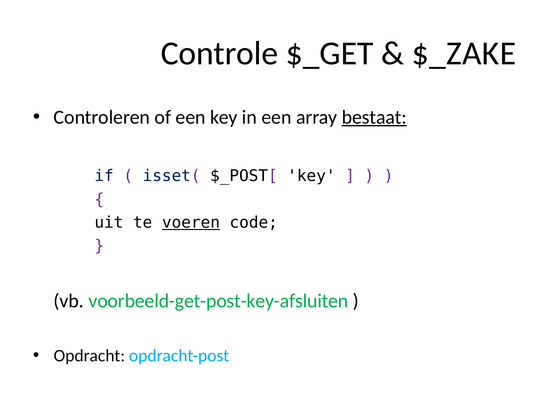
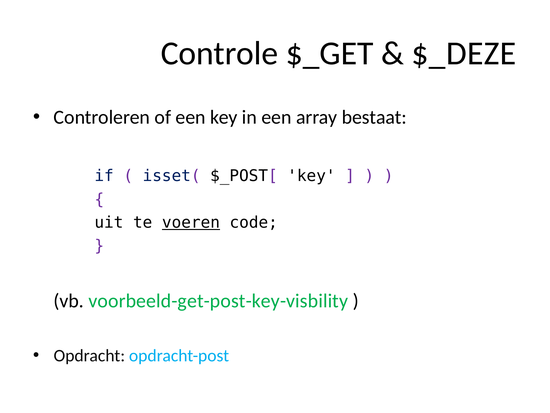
$_ZAKE: $_ZAKE -> $_DEZE (464, 53)
bestaat underline: present -> none (374, 117)
voorbeeld-get-post-key-afsluiten: voorbeeld-get-post-key-afsluiten -> voorbeeld-get-post-key-visbility (218, 301)
